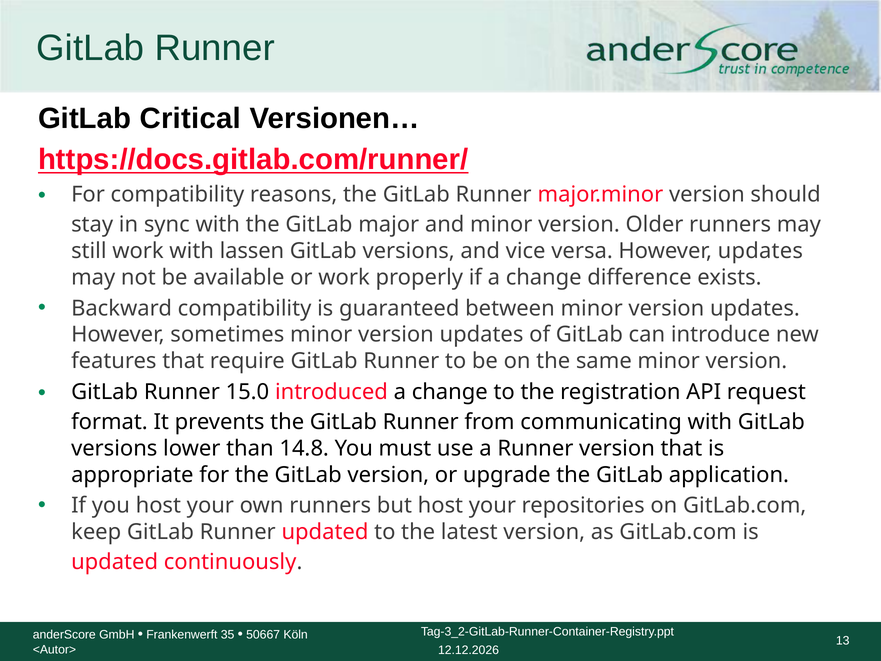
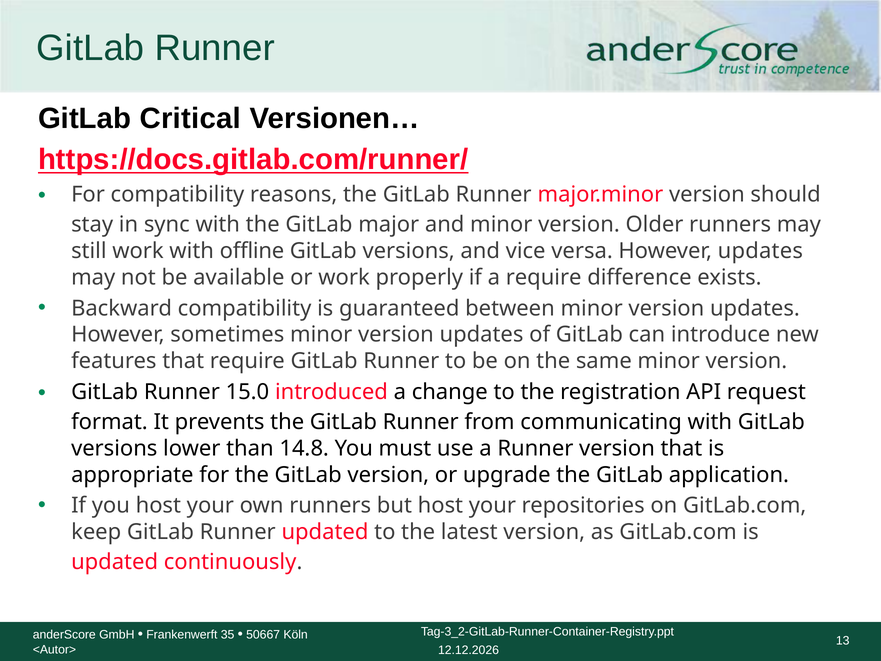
lassen: lassen -> offline (252, 251)
if a change: change -> require (544, 277)
